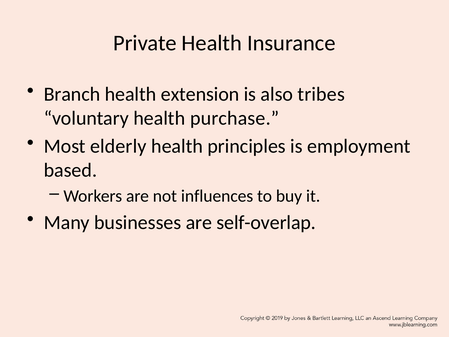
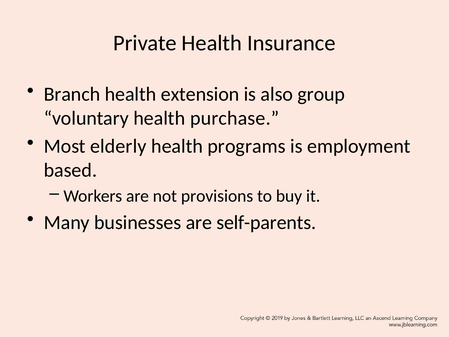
tribes: tribes -> group (321, 94)
principles: principles -> programs (247, 146)
influences: influences -> provisions (217, 196)
self-overlap: self-overlap -> self-parents (266, 222)
